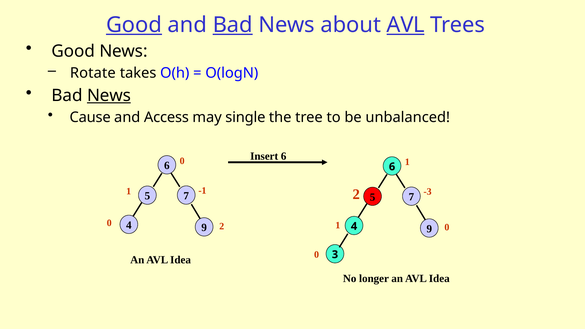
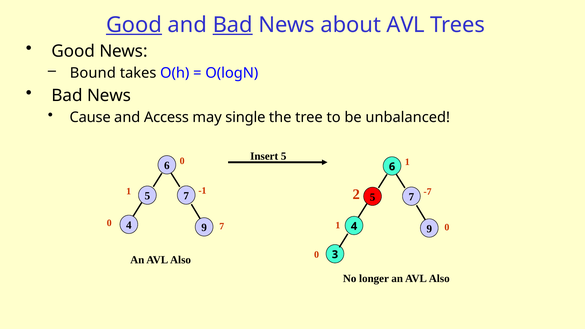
AVL underline: present -> none (406, 25)
Rotate: Rotate -> Bound (93, 73)
News underline: present -> none (109, 95)
Insert 6: 6 -> 5 (284, 156)
-3: -3 -> -7 (428, 192)
9 2: 2 -> 7 (222, 226)
Idea: Idea -> Also (181, 260)
longer an AVL Idea: Idea -> Also (439, 278)
